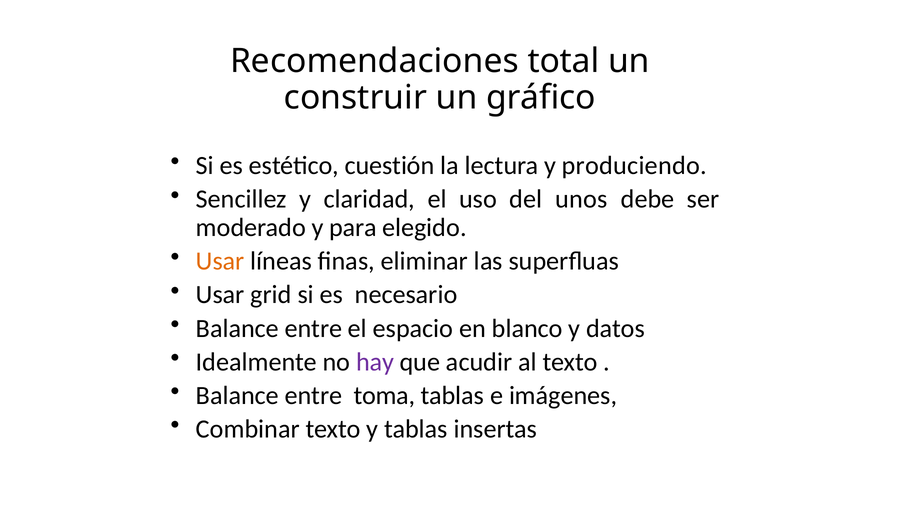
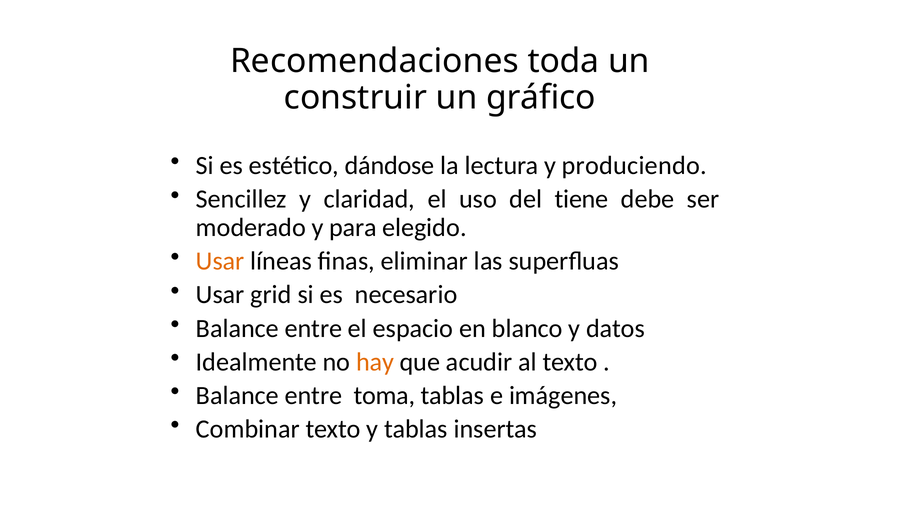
total: total -> toda (563, 61)
cuestión: cuestión -> dándose (390, 166)
unos: unos -> tiene (582, 199)
hay colour: purple -> orange (375, 362)
